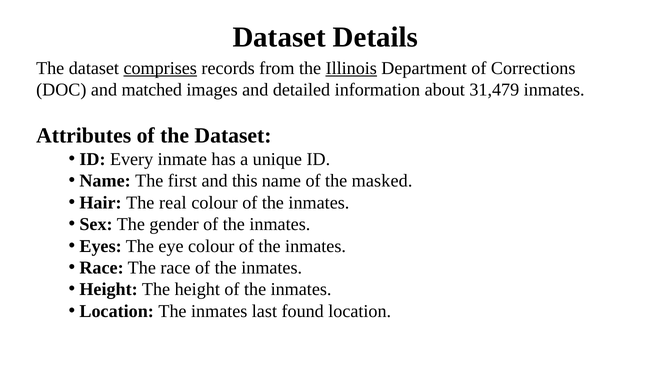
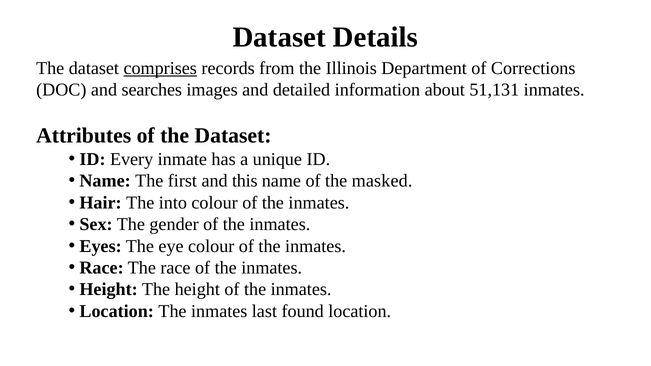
Illinois underline: present -> none (351, 68)
matched: matched -> searches (152, 90)
31,479: 31,479 -> 51,131 (494, 90)
real: real -> into (173, 203)
